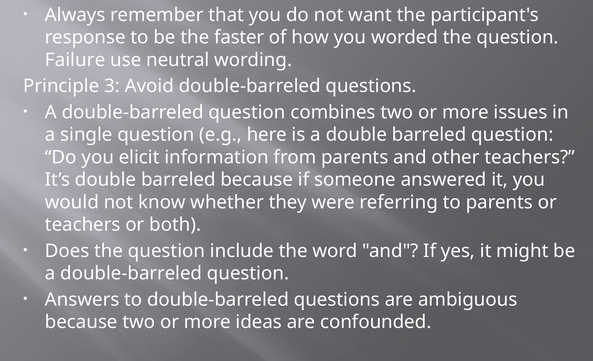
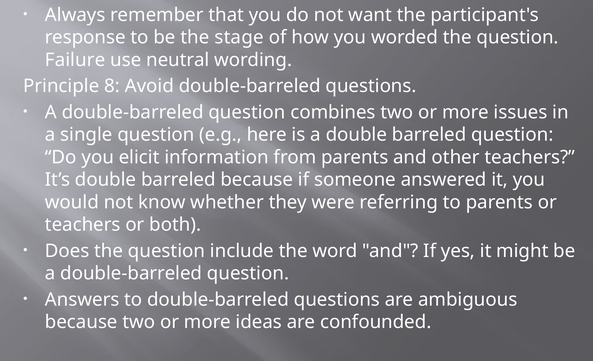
faster: faster -> stage (239, 37)
3: 3 -> 8 (112, 86)
